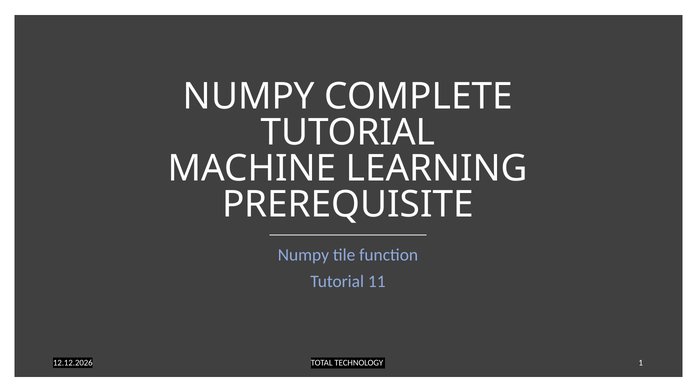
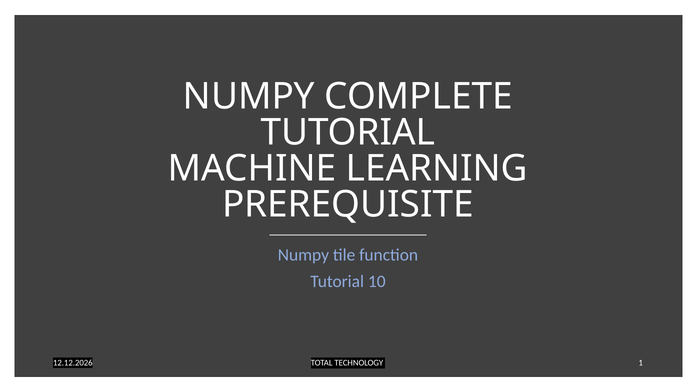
11: 11 -> 10 (377, 281)
